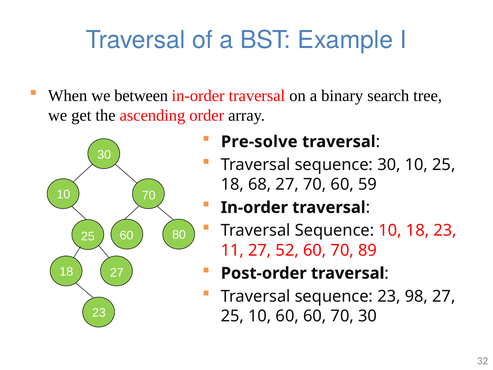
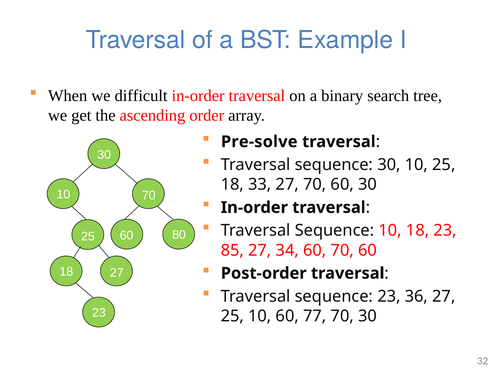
between: between -> difficult (141, 96)
68: 68 -> 33 (260, 184)
60 59: 59 -> 30 (367, 184)
11: 11 -> 85 (232, 250)
52: 52 -> 34 (287, 250)
60 70 89: 89 -> 60 (367, 250)
98: 98 -> 36 (416, 296)
60 60: 60 -> 77 (315, 316)
